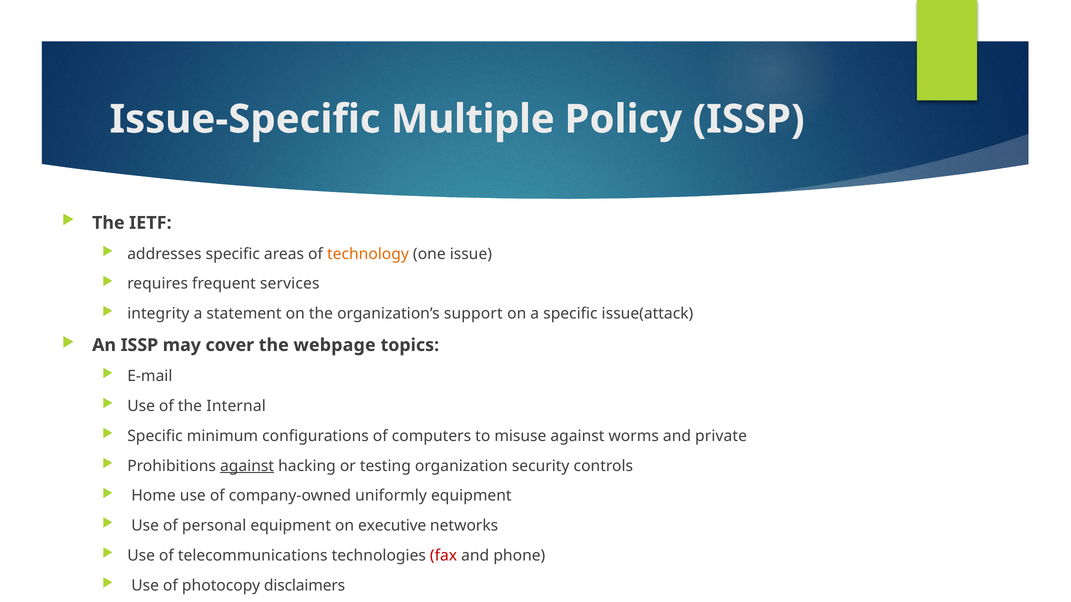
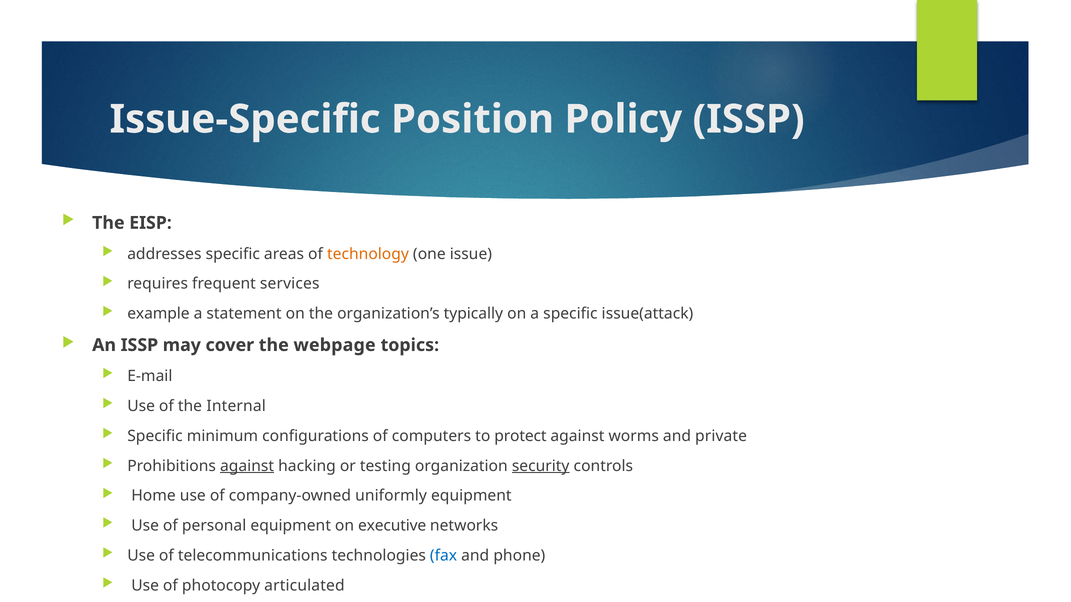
Multiple: Multiple -> Position (473, 119)
IETF: IETF -> EISP (150, 223)
integrity: integrity -> example (158, 314)
support: support -> typically (473, 314)
misuse: misuse -> protect (520, 436)
security underline: none -> present (541, 466)
fax colour: red -> blue (444, 556)
disclaimers: disclaimers -> articulated (304, 586)
